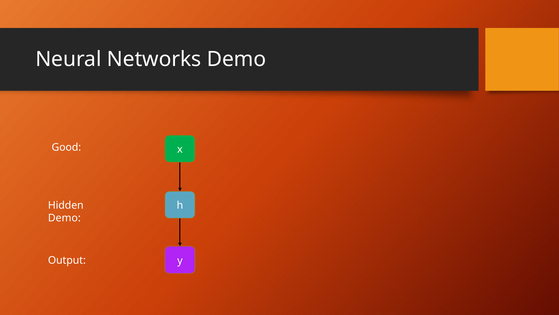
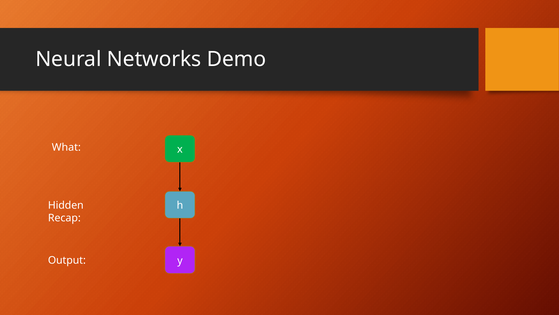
Good: Good -> What (66, 147)
Demo: Demo -> Recap (64, 218)
